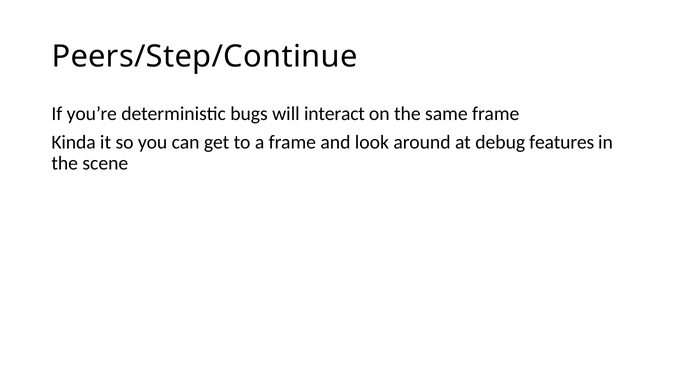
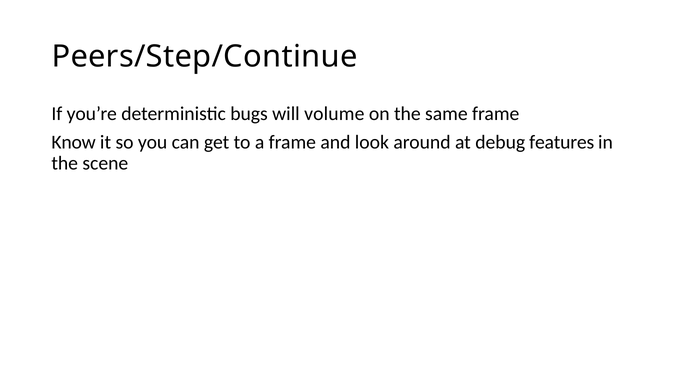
interact: interact -> volume (334, 114)
Kinda: Kinda -> Know (74, 142)
